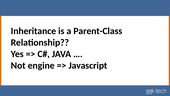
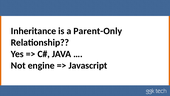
Parent-Class: Parent-Class -> Parent-Only (98, 31)
